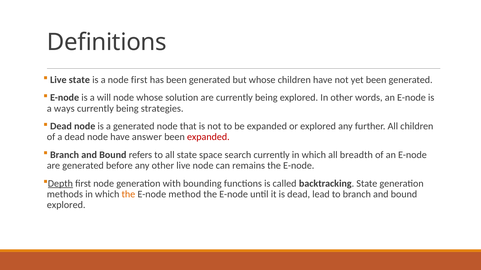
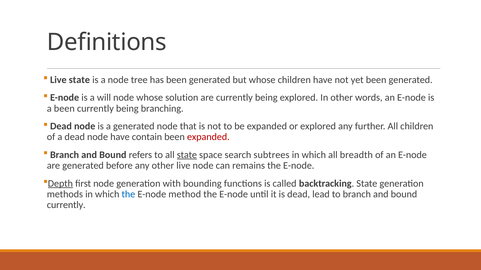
node first: first -> tree (139, 80)
a ways: ways -> been (64, 109)
strategies: strategies -> branching (162, 109)
answer: answer -> contain (147, 137)
state underline: none -> present (187, 155)
search currently: currently -> subtrees (272, 155)
the colour: orange -> blue (128, 195)
explored: explored -> currently (66, 205)
